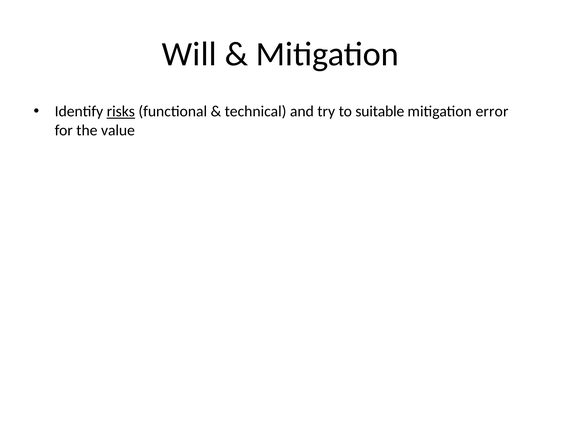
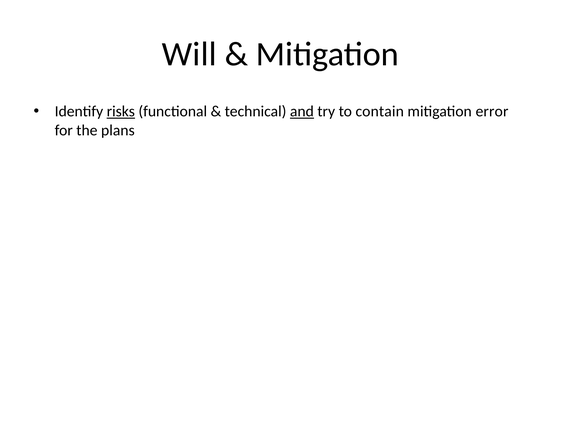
and underline: none -> present (302, 111)
suitable: suitable -> contain (380, 111)
value: value -> plans (118, 130)
